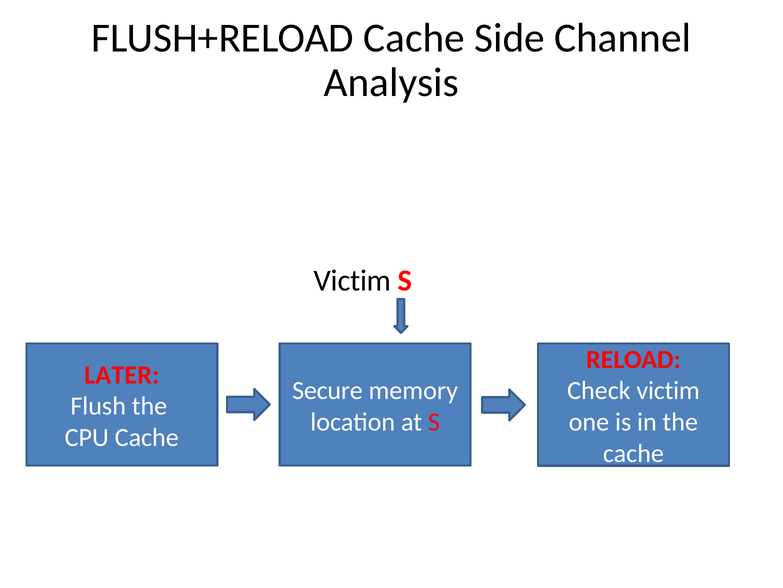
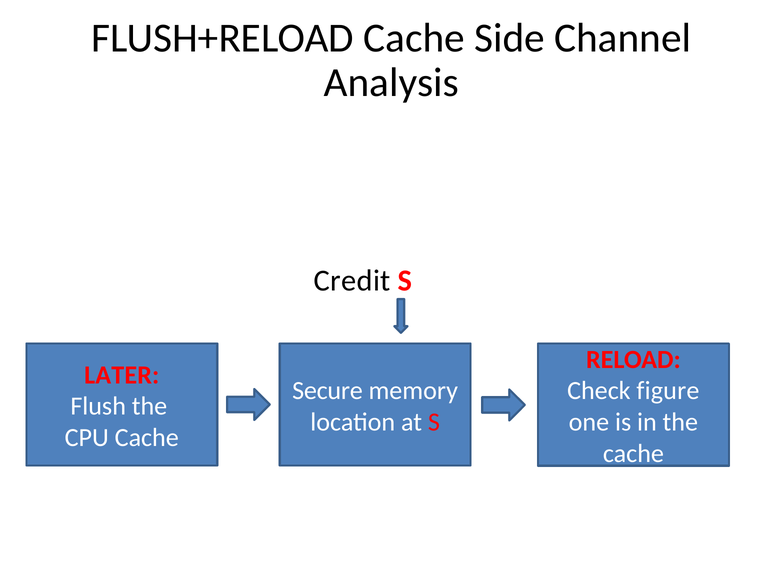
Victim: Victim -> Credit (352, 280)
Check victim: victim -> figure (668, 390)
